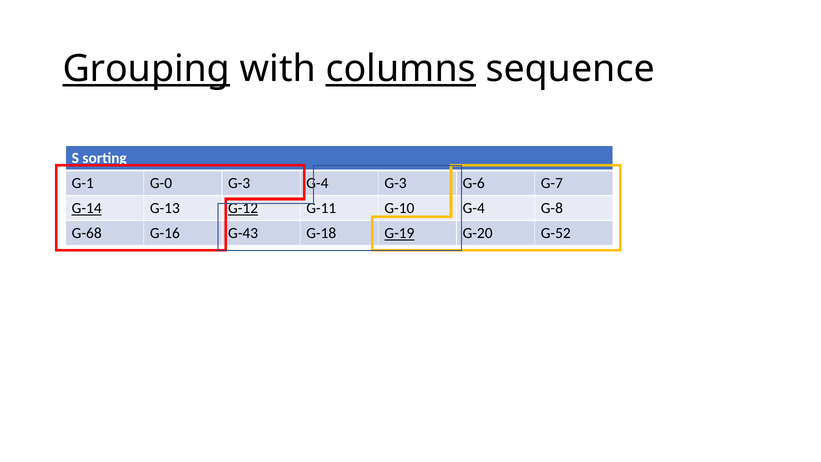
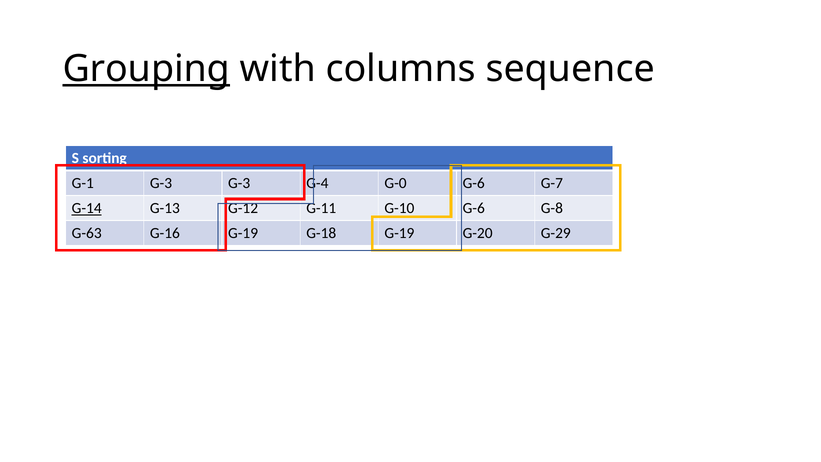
columns underline: present -> none (401, 69)
G-1 G-0: G-0 -> G-3 (161, 183)
G-4 G-3: G-3 -> G-0 (396, 183)
G-12 underline: present -> none (243, 208)
G-4: G-4 -> G-6 (474, 208)
G-68: G-68 -> G-63 (87, 233)
G-16 G-43: G-43 -> G-19 (243, 233)
G-19 underline: present -> none (399, 233)
G-52: G-52 -> G-29 (556, 233)
